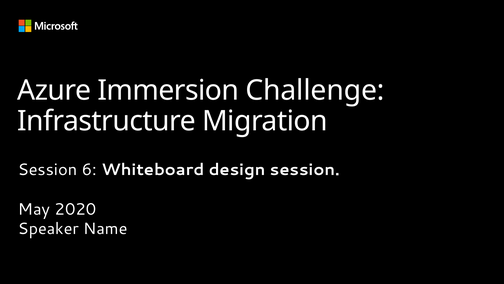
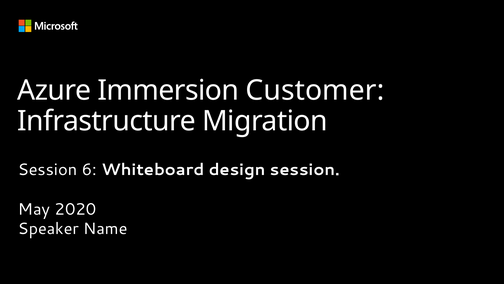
Challenge: Challenge -> Customer (315, 90)
